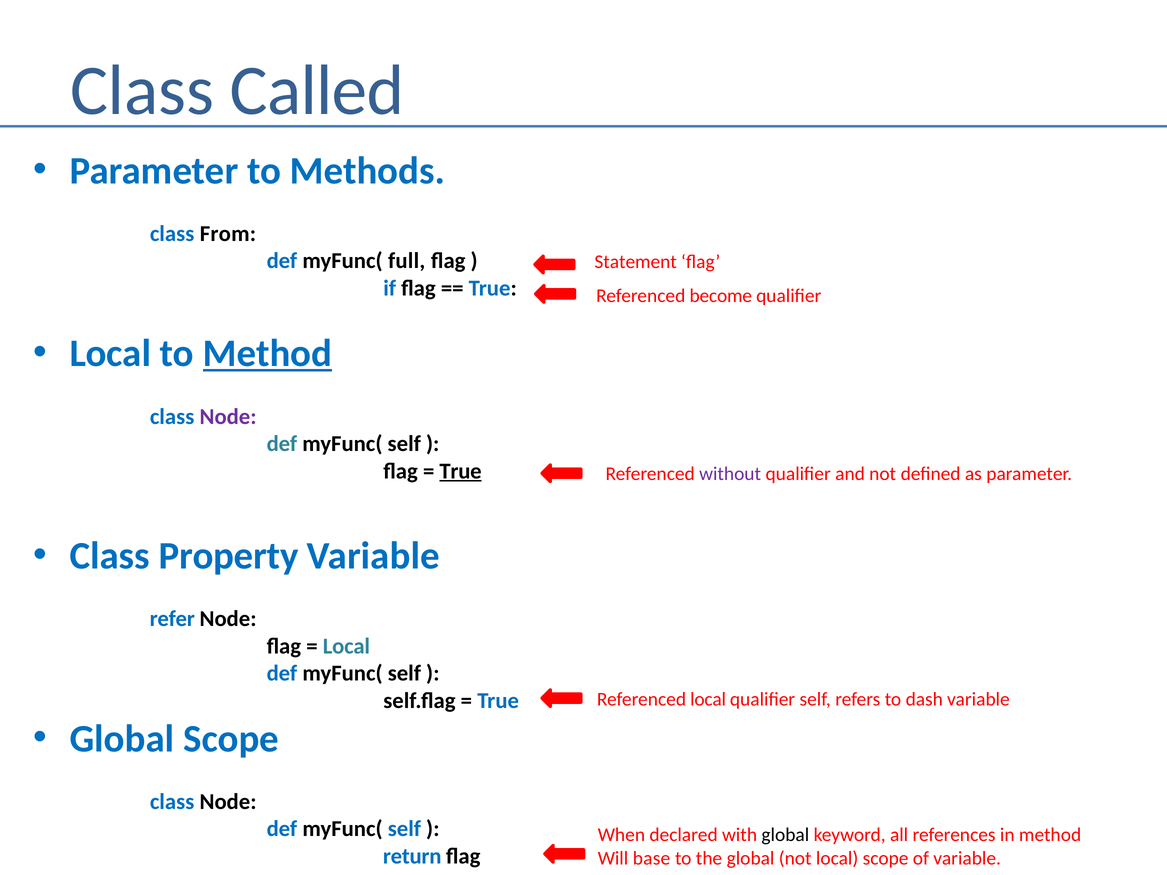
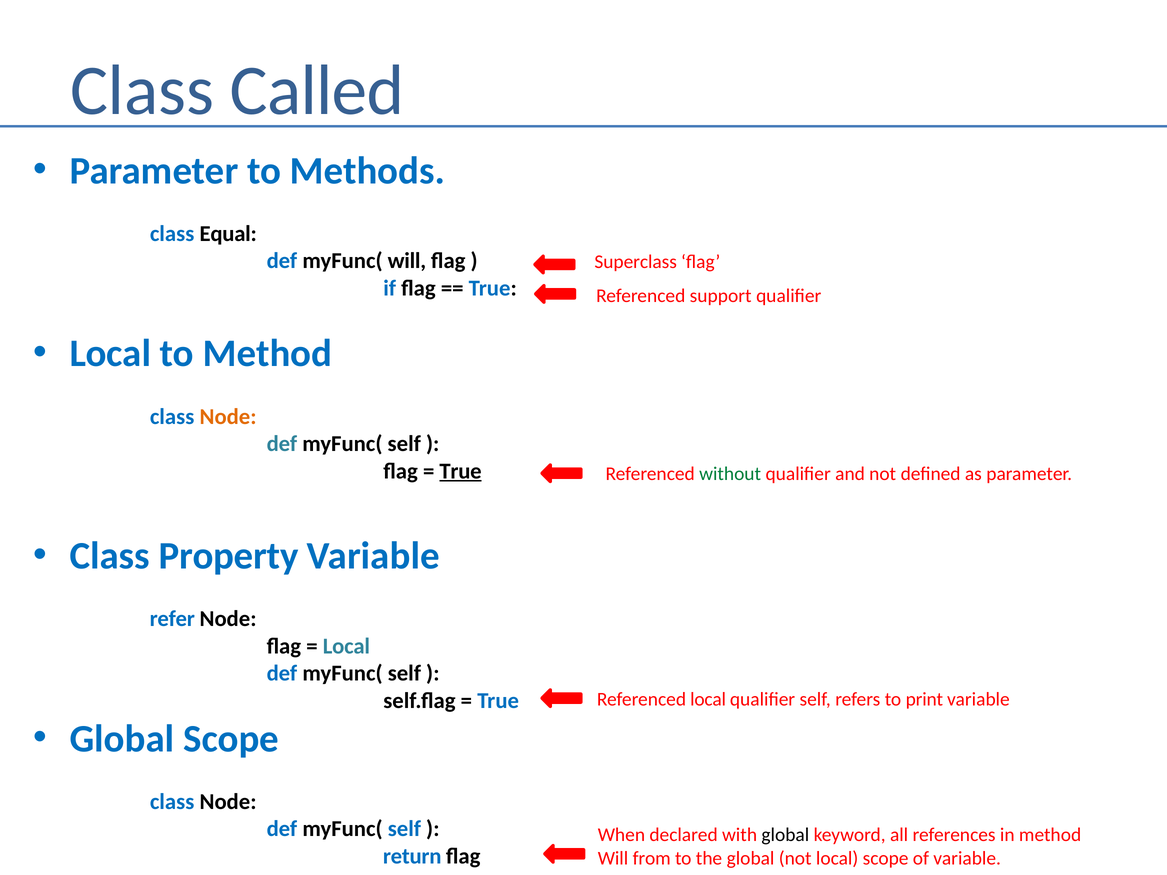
From: From -> Equal (228, 234)
myFunc( full: full -> will (407, 261)
Statement: Statement -> Superclass (636, 262)
become: become -> support (721, 296)
Method underline: present -> none (267, 354)
Node colour: purple -> orange (228, 417)
without colour: purple -> green (730, 474)
dash: dash -> print (924, 699)
base: base -> from (652, 858)
